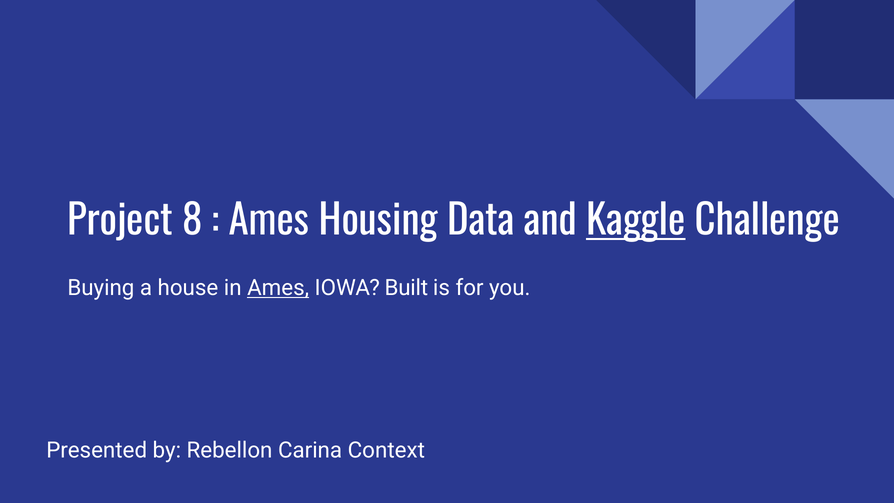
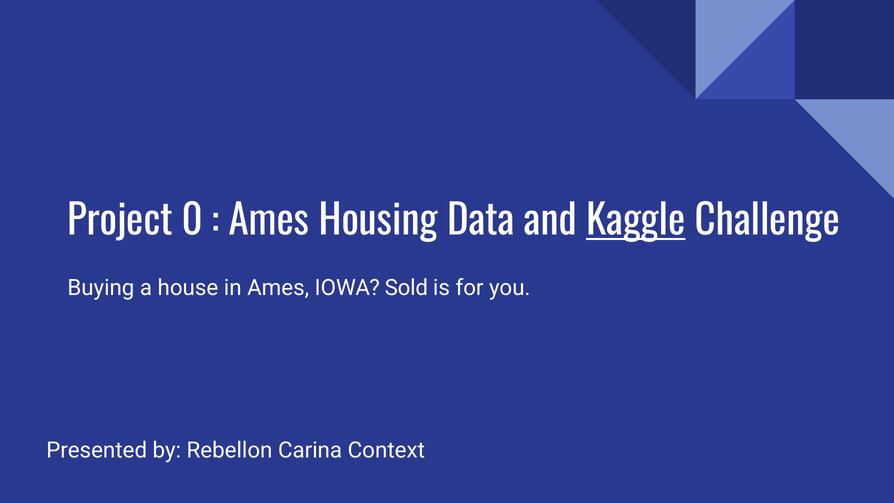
8: 8 -> 0 (192, 221)
Ames underline: present -> none (278, 288)
Built: Built -> Sold (406, 288)
